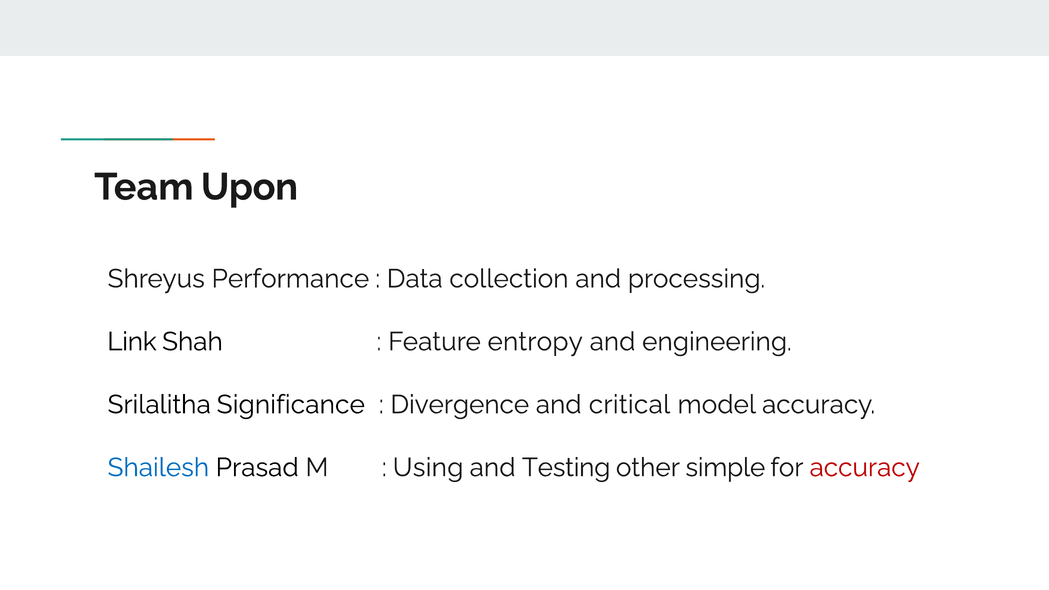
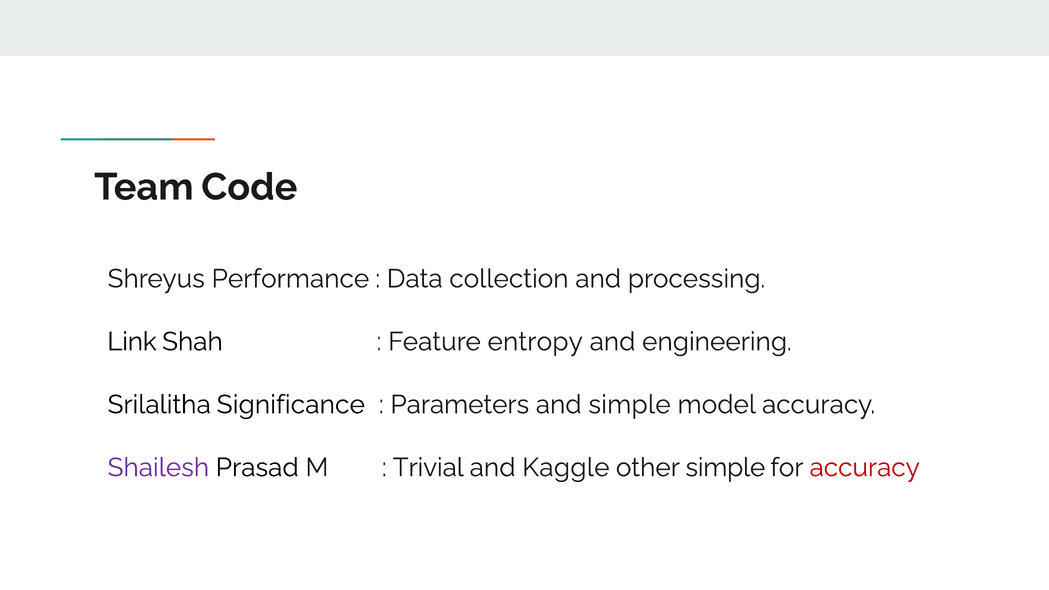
Upon: Upon -> Code (249, 187)
Divergence: Divergence -> Parameters (460, 405)
and critical: critical -> simple (630, 405)
Shailesh colour: blue -> purple (158, 468)
Using: Using -> Trivial (428, 468)
Testing: Testing -> Kaggle (566, 468)
